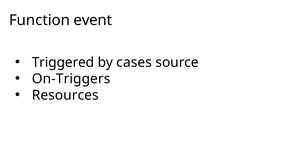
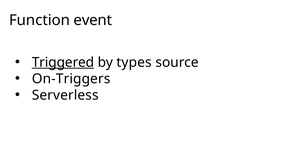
Triggered underline: none -> present (63, 62)
cases: cases -> types (134, 62)
Resources: Resources -> Serverless (65, 95)
